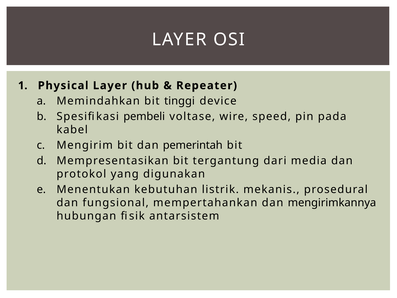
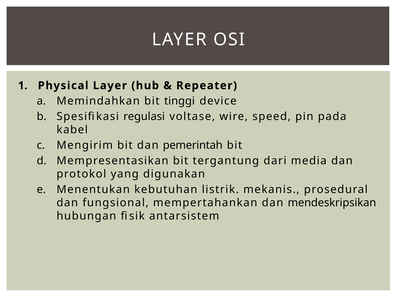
pembeli: pembeli -> regulasi (144, 116)
mengirimkannya: mengirimkannya -> mendeskripsikan (332, 203)
